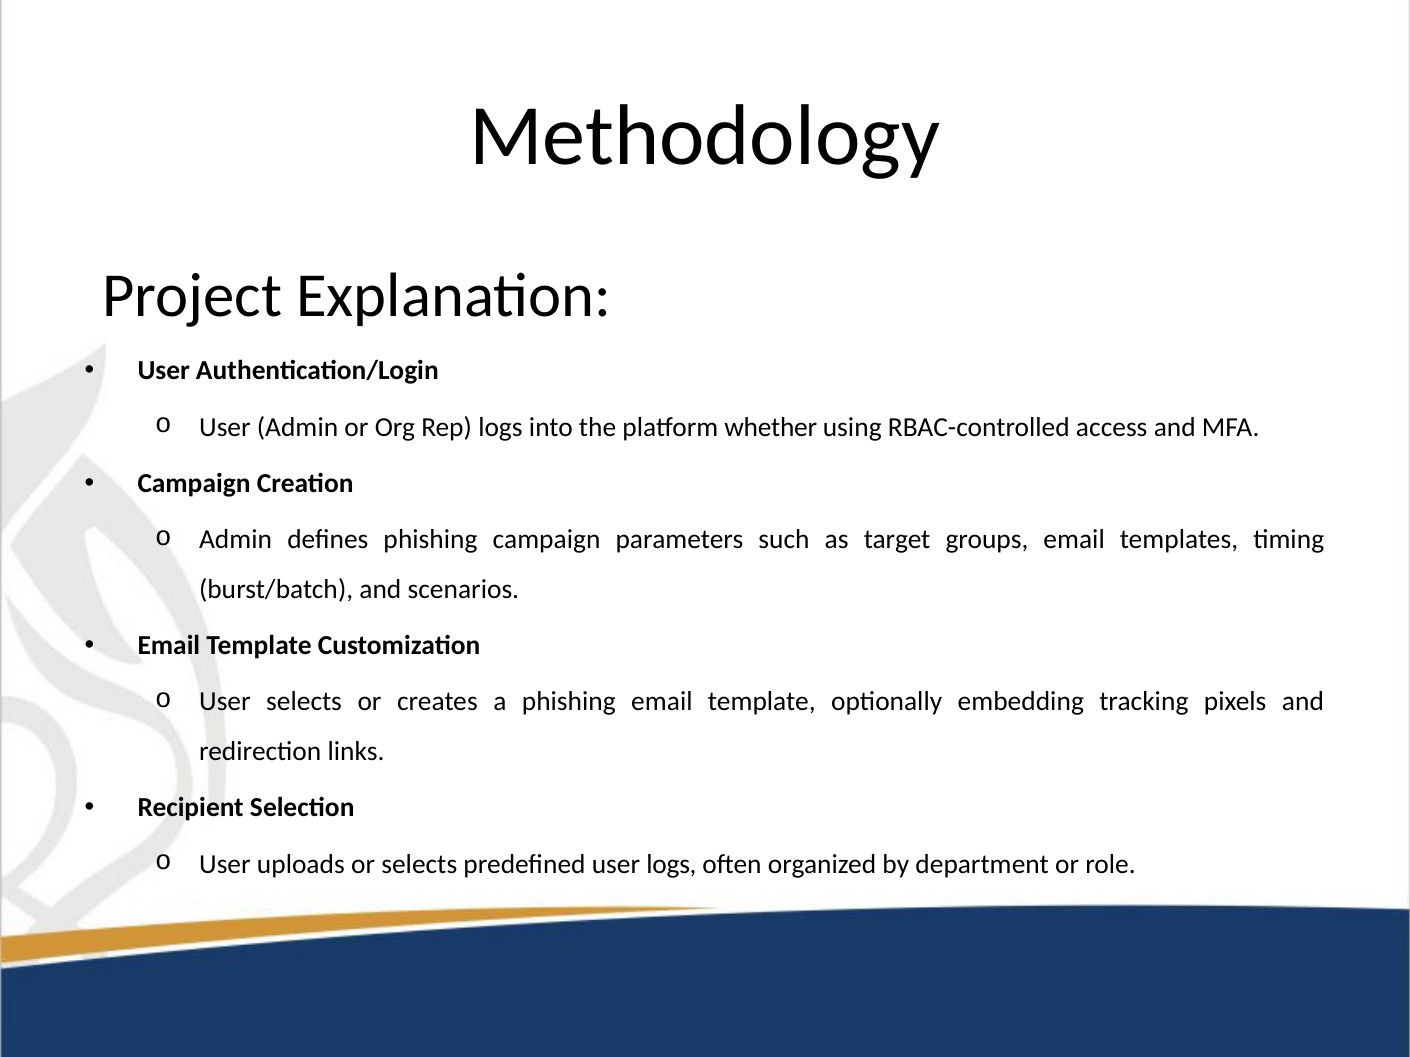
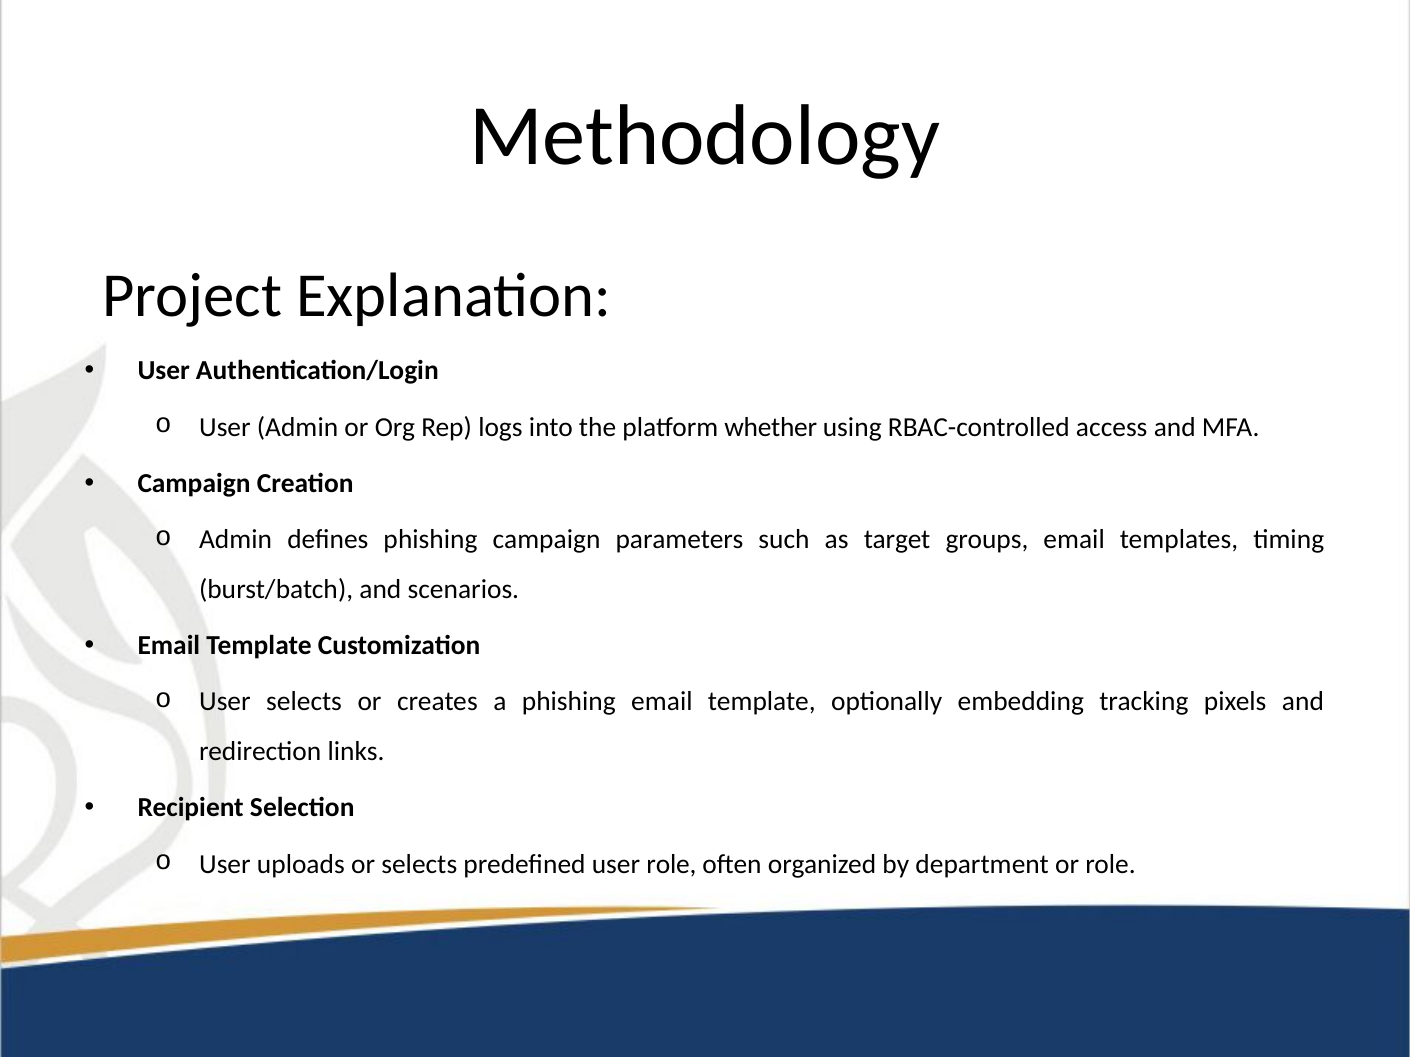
user logs: logs -> role (671, 864)
